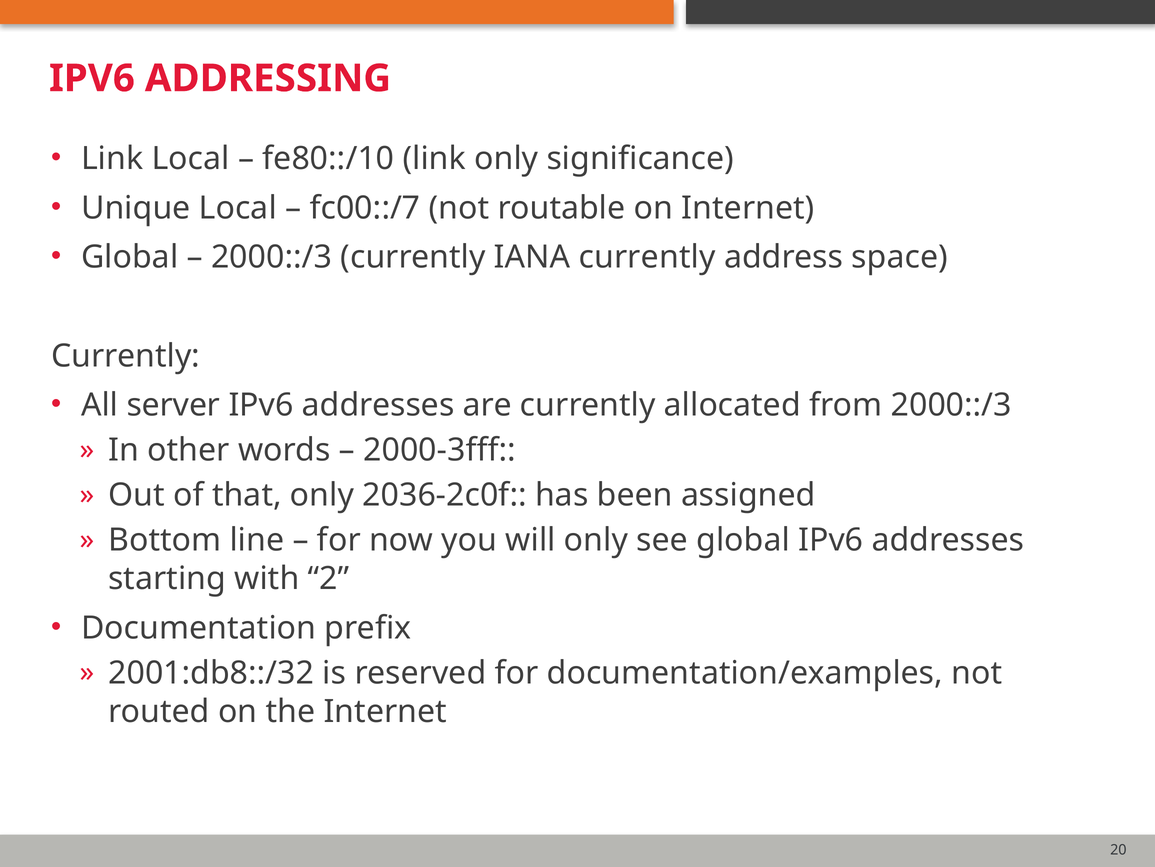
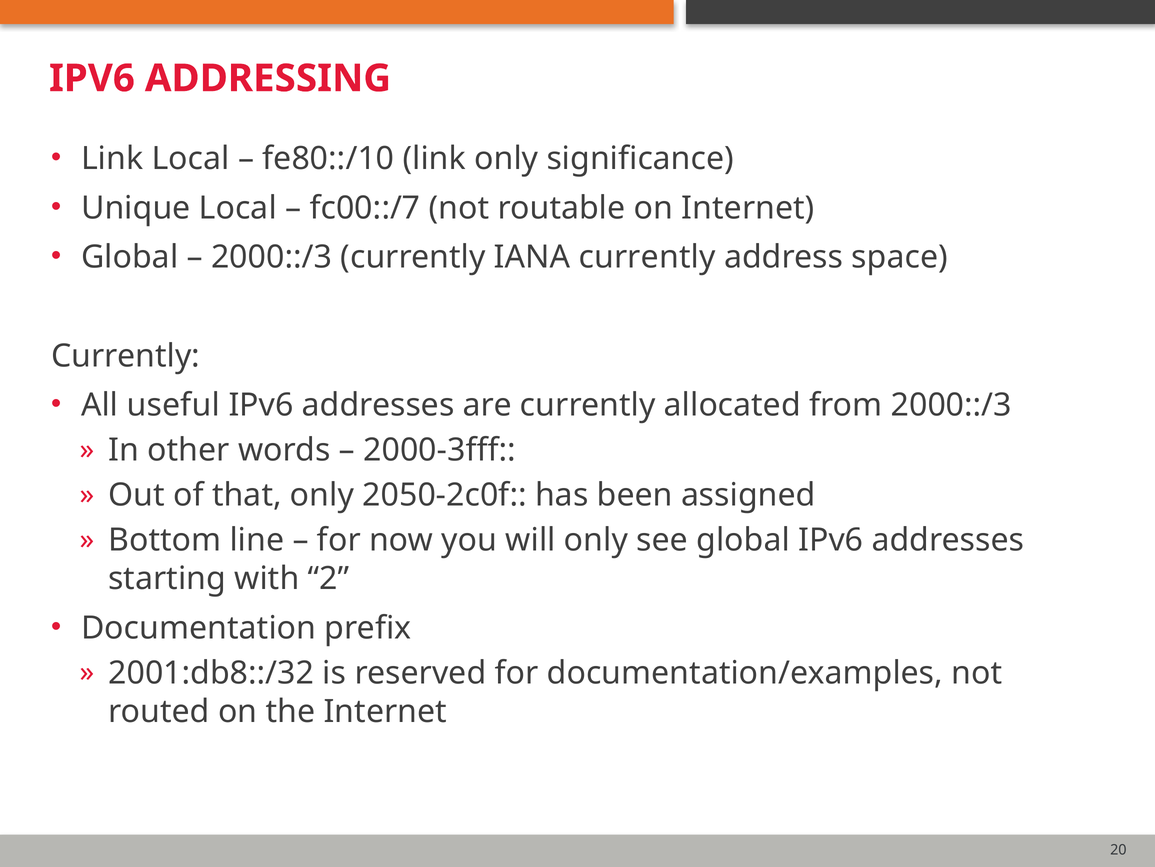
server: server -> useful (173, 405)
2036-2c0f: 2036-2c0f -> 2050-2c0f (445, 495)
